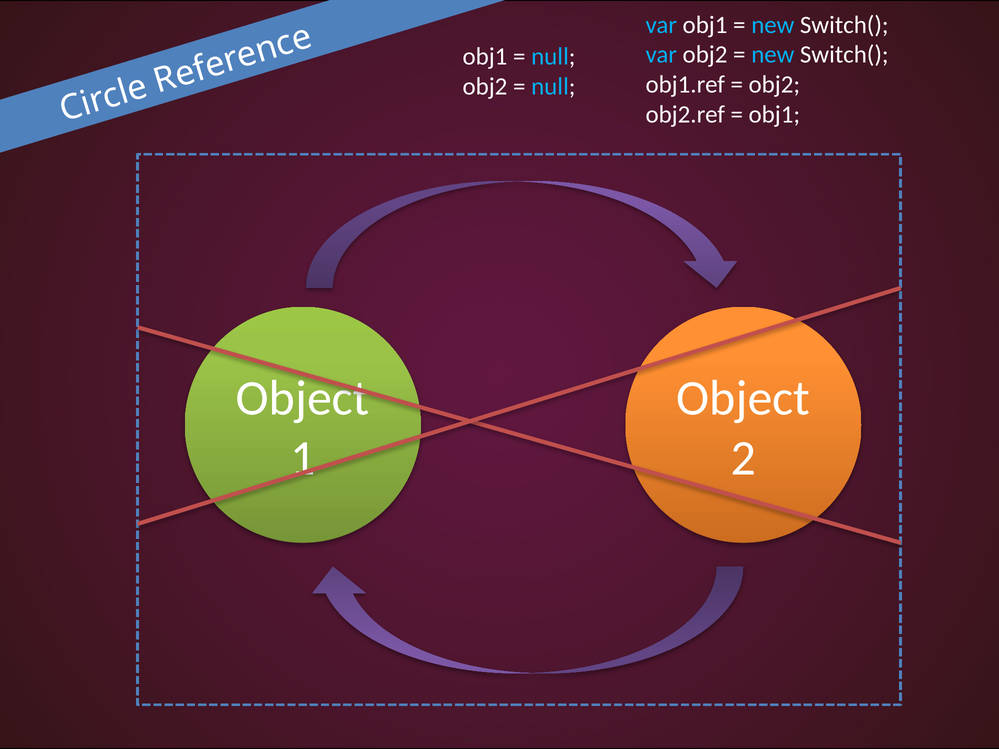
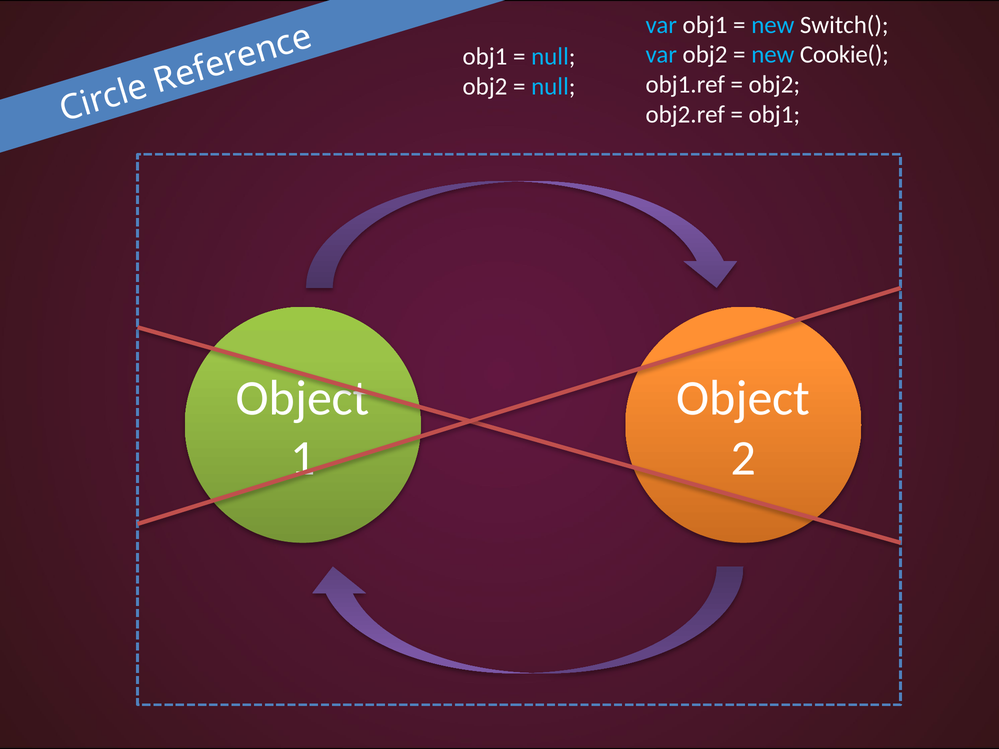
Switch(: Switch( -> Cookie( (844, 55)
